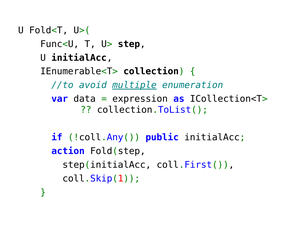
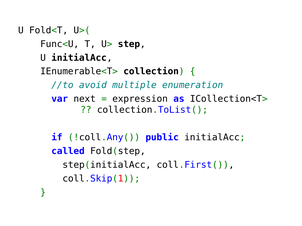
multiple underline: present -> none (134, 85)
data: data -> next (85, 99)
action: action -> called (68, 151)
